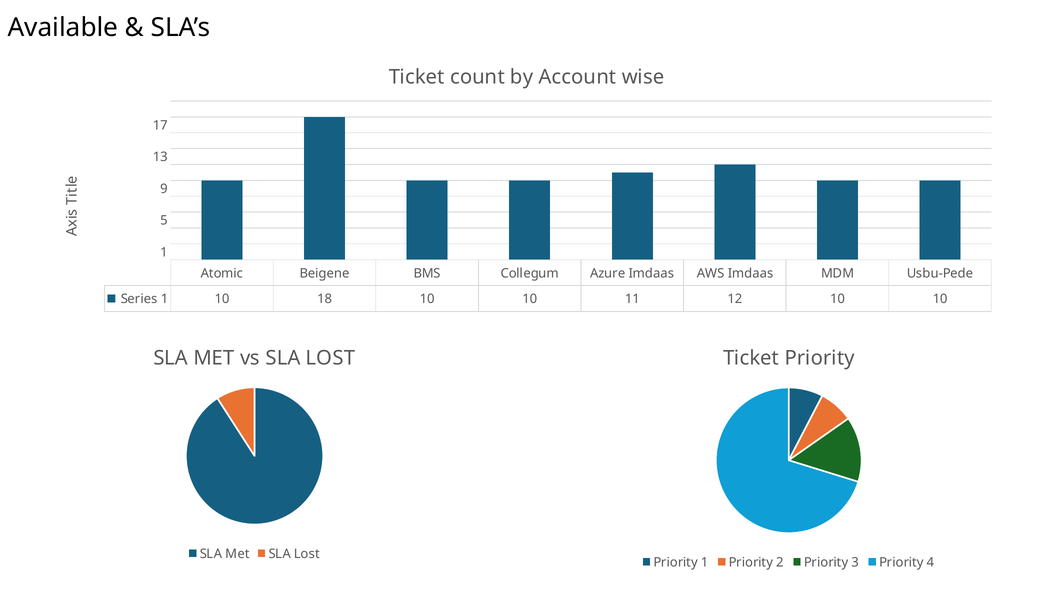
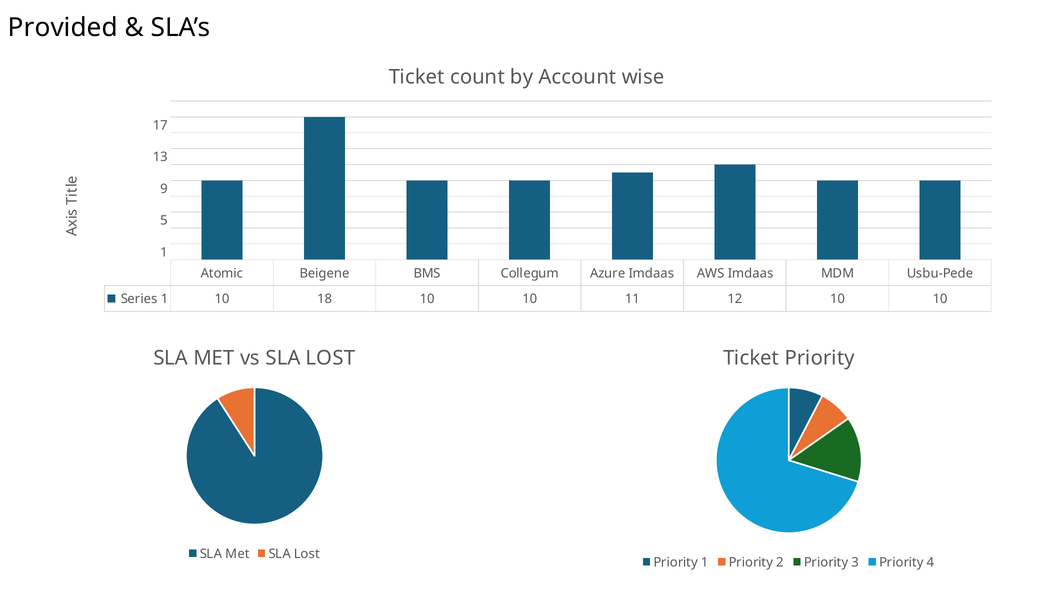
Available: Available -> Provided (63, 28)
